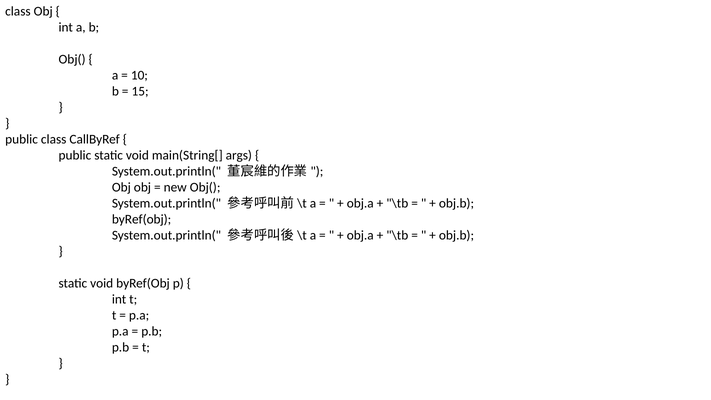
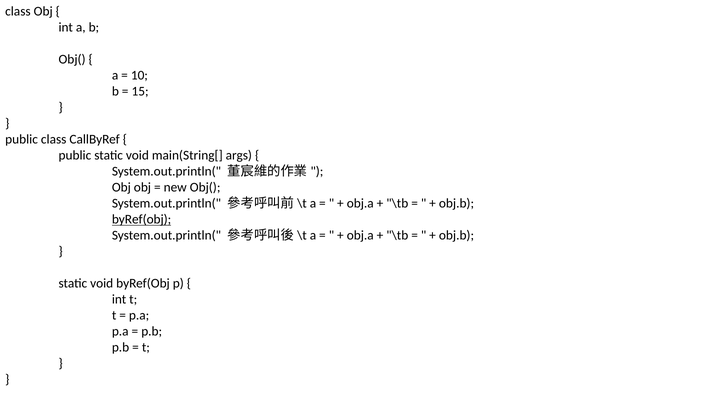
byRef(obj underline: none -> present (142, 220)
